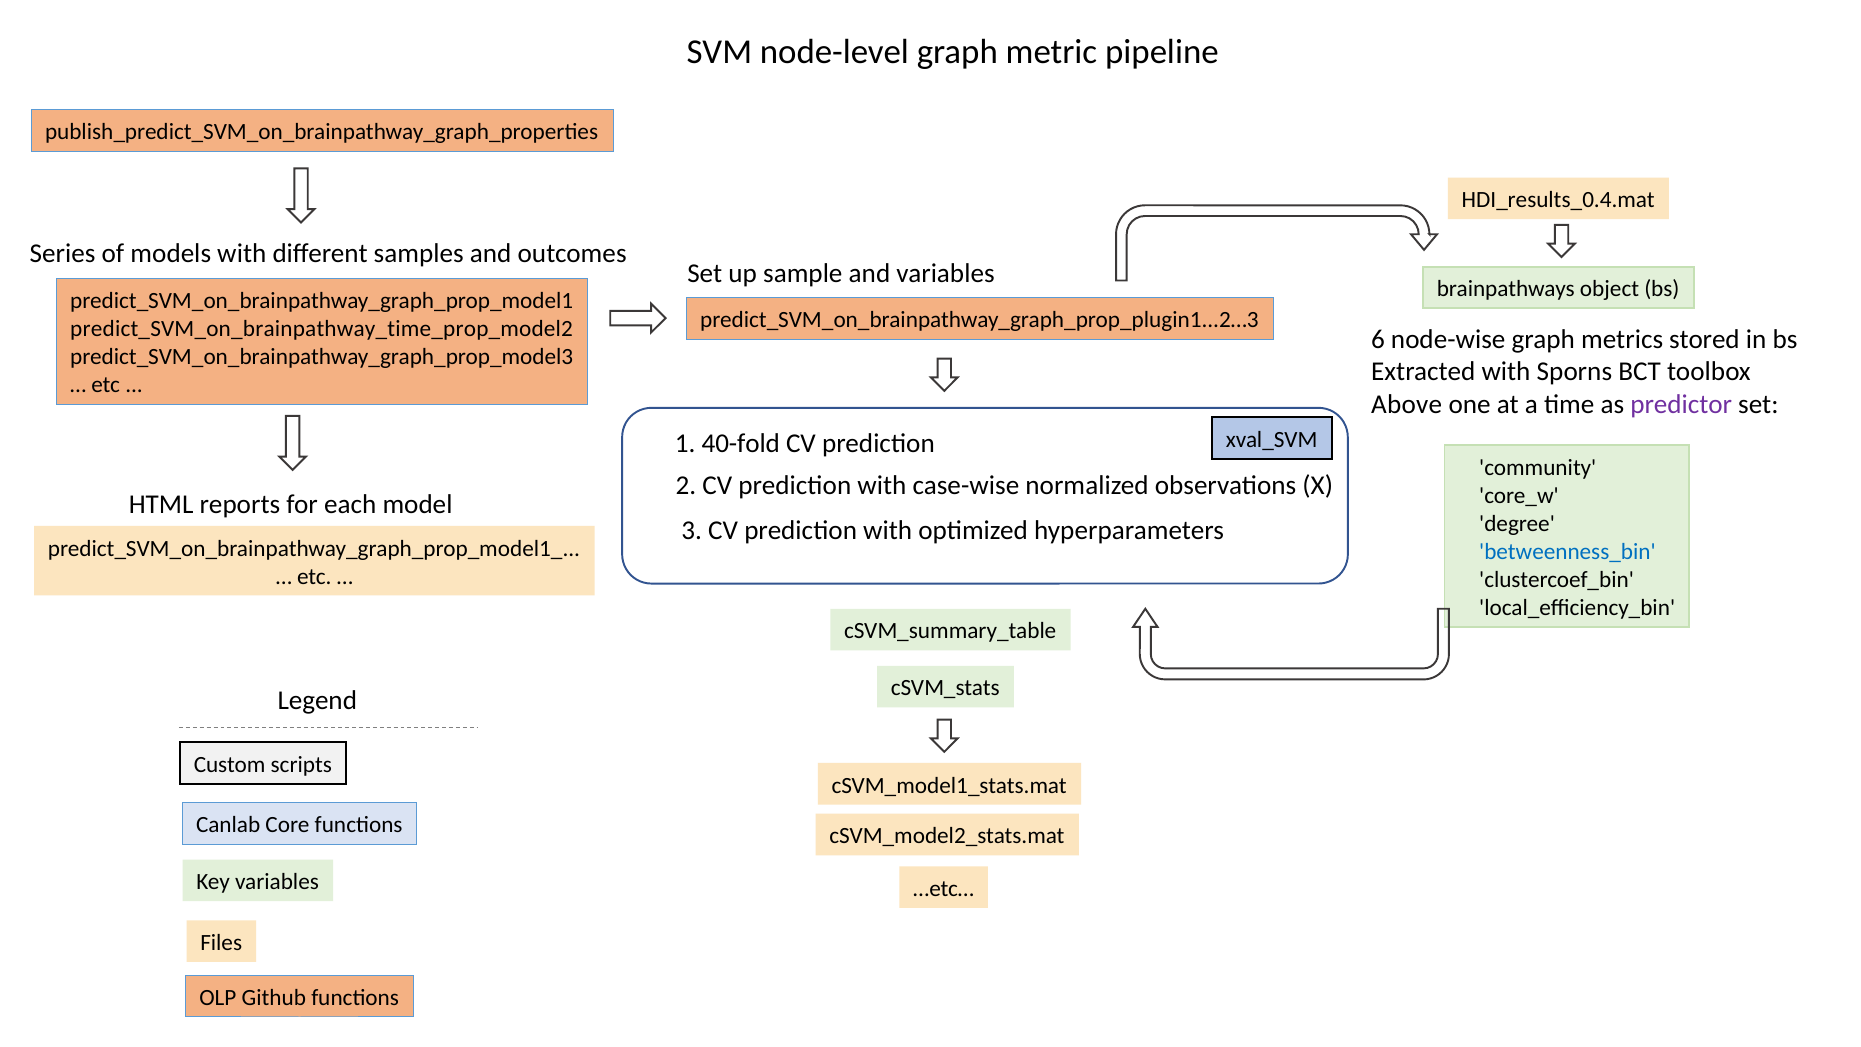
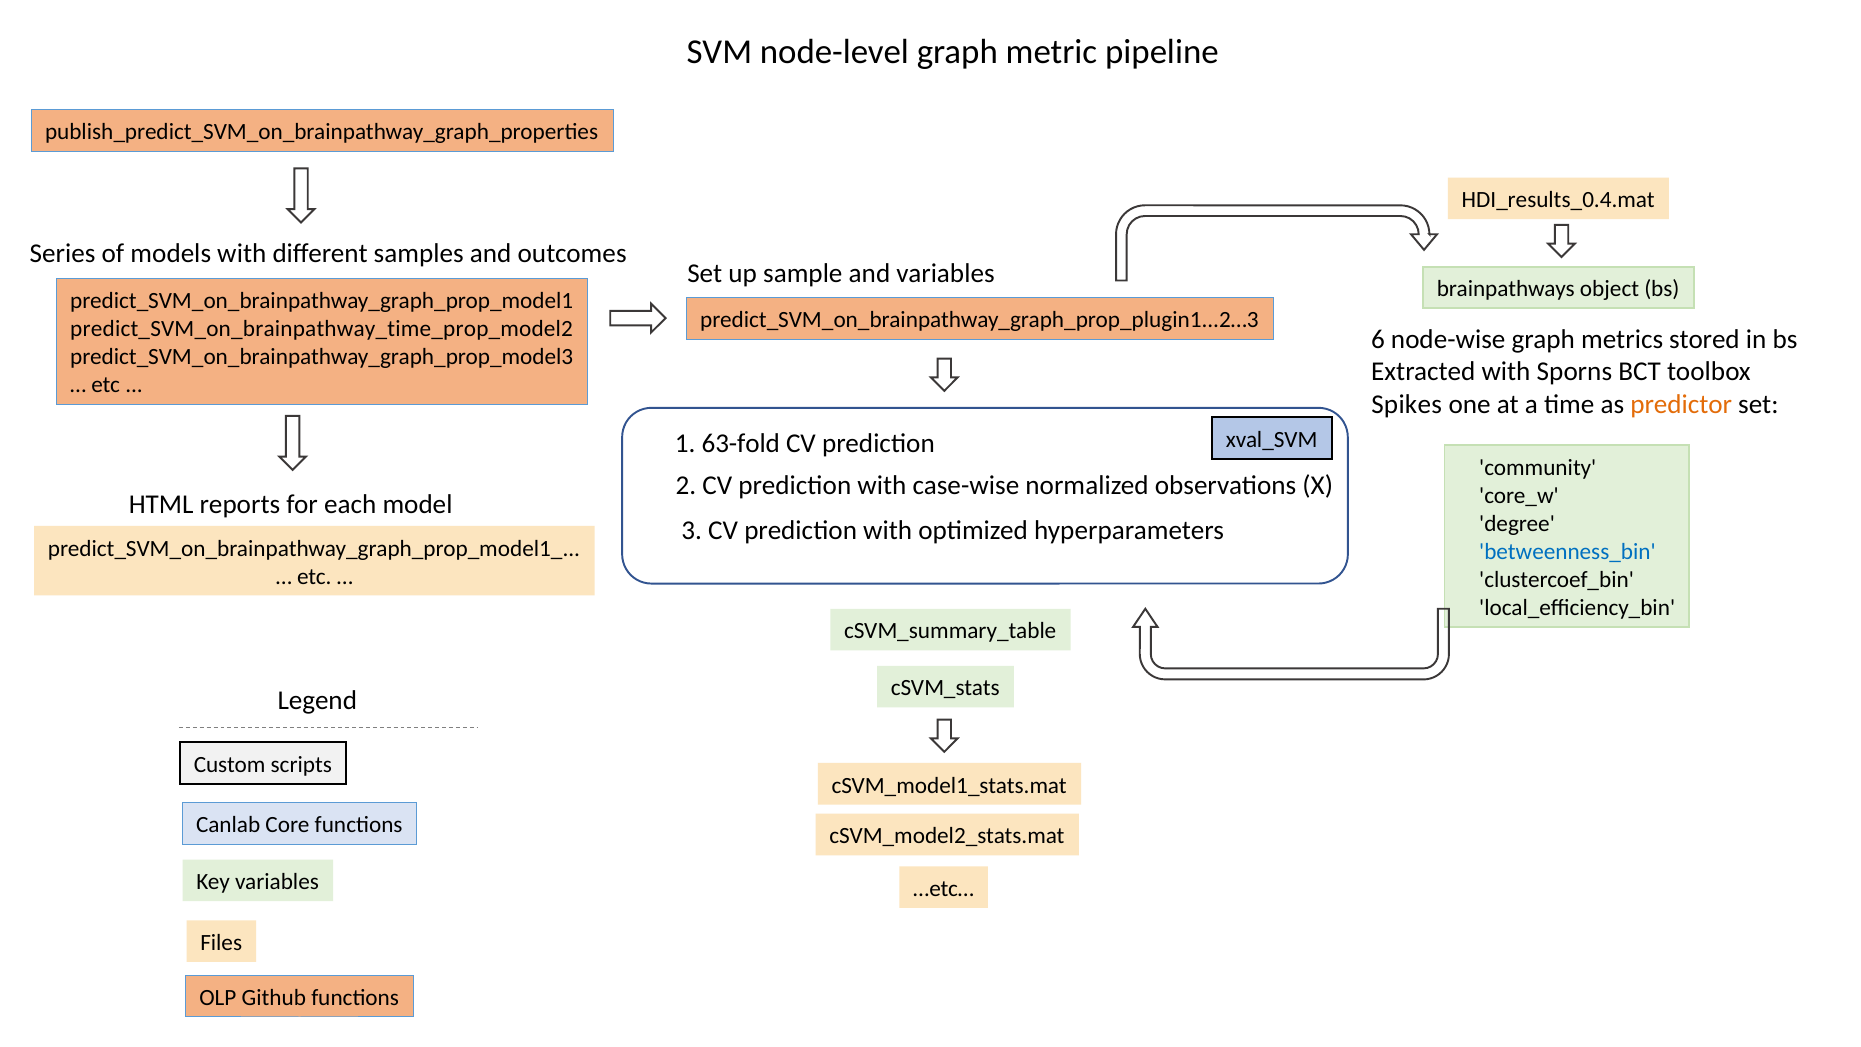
Above: Above -> Spikes (1407, 404)
predictor colour: purple -> orange (1681, 404)
40-fold: 40-fold -> 63-fold (741, 443)
